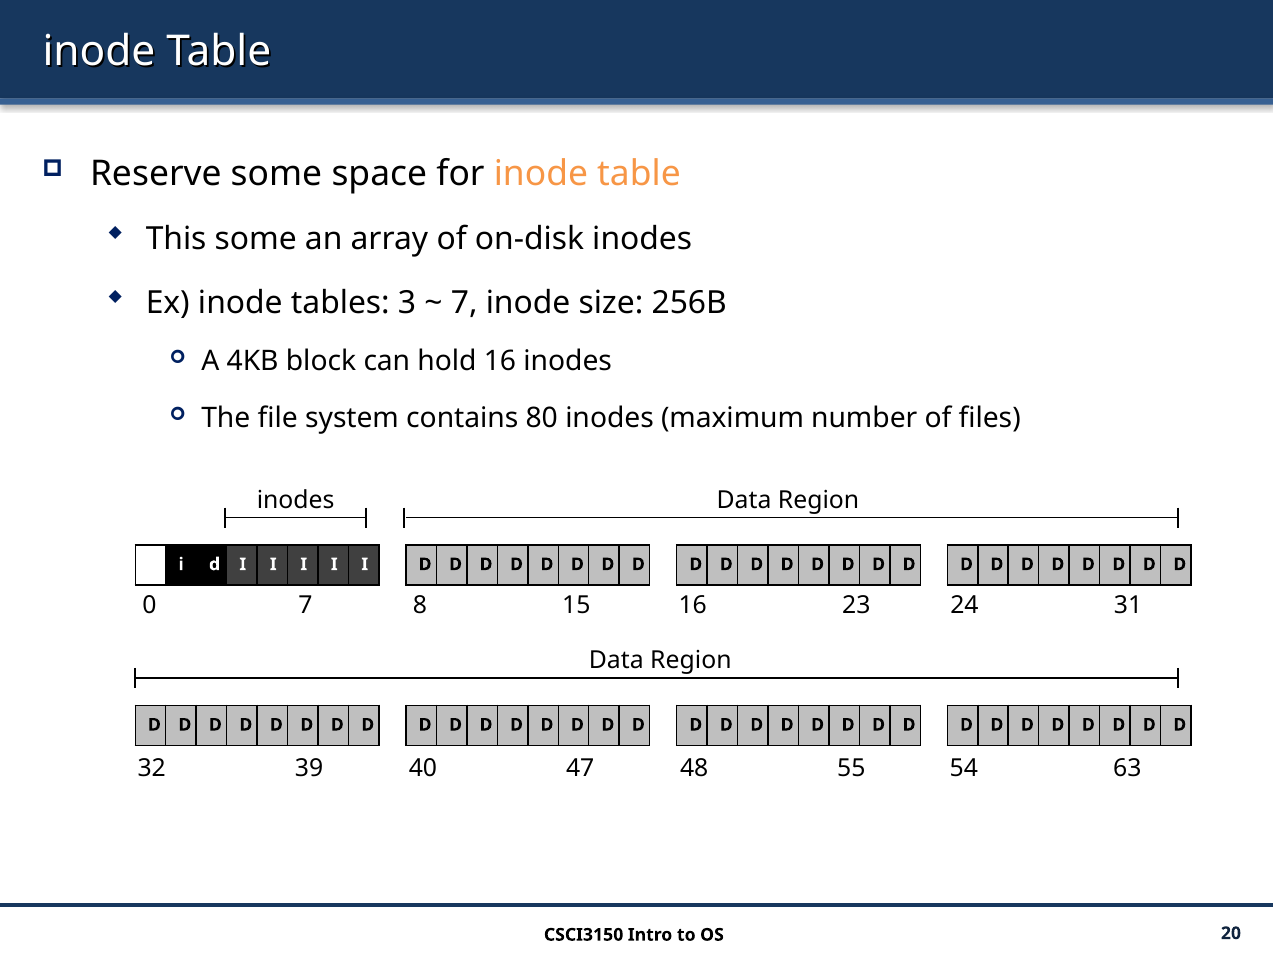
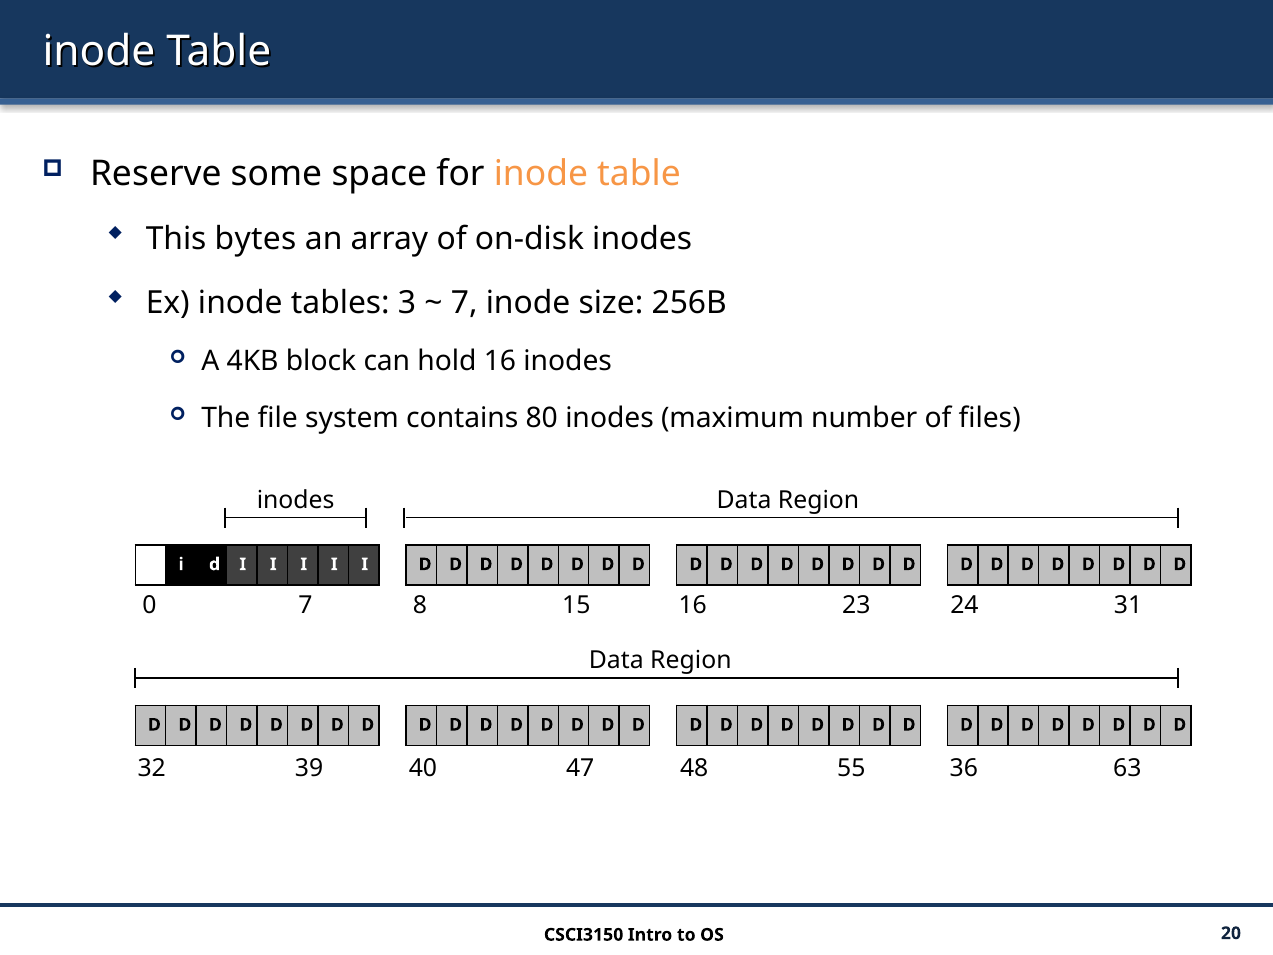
This some: some -> bytes (256, 239)
54: 54 -> 36 (964, 768)
